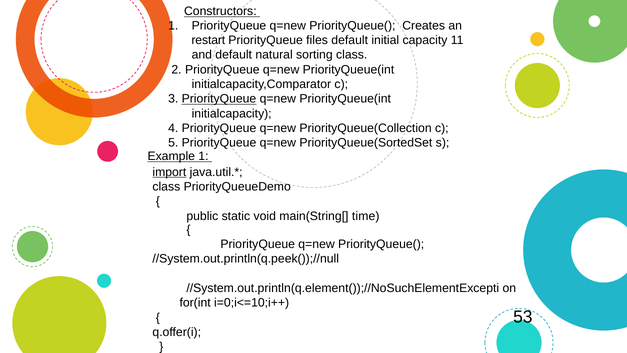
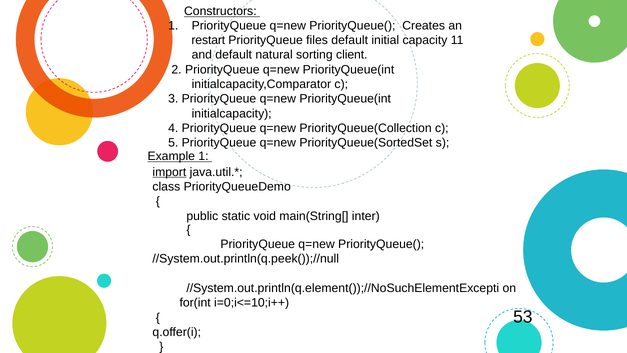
sorting class: class -> client (352, 55)
PriorityQueue underline: present -> none (219, 99)
time: time -> inter (366, 216)
